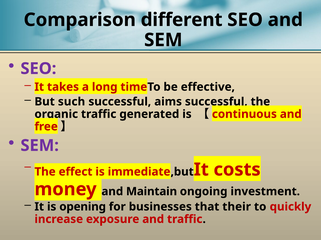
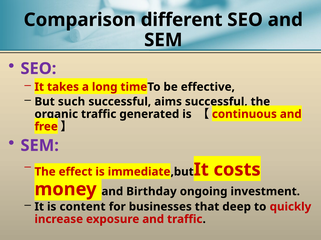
Maintain: Maintain -> Birthday (151, 192)
opening: opening -> content (83, 207)
their: their -> deep (237, 207)
